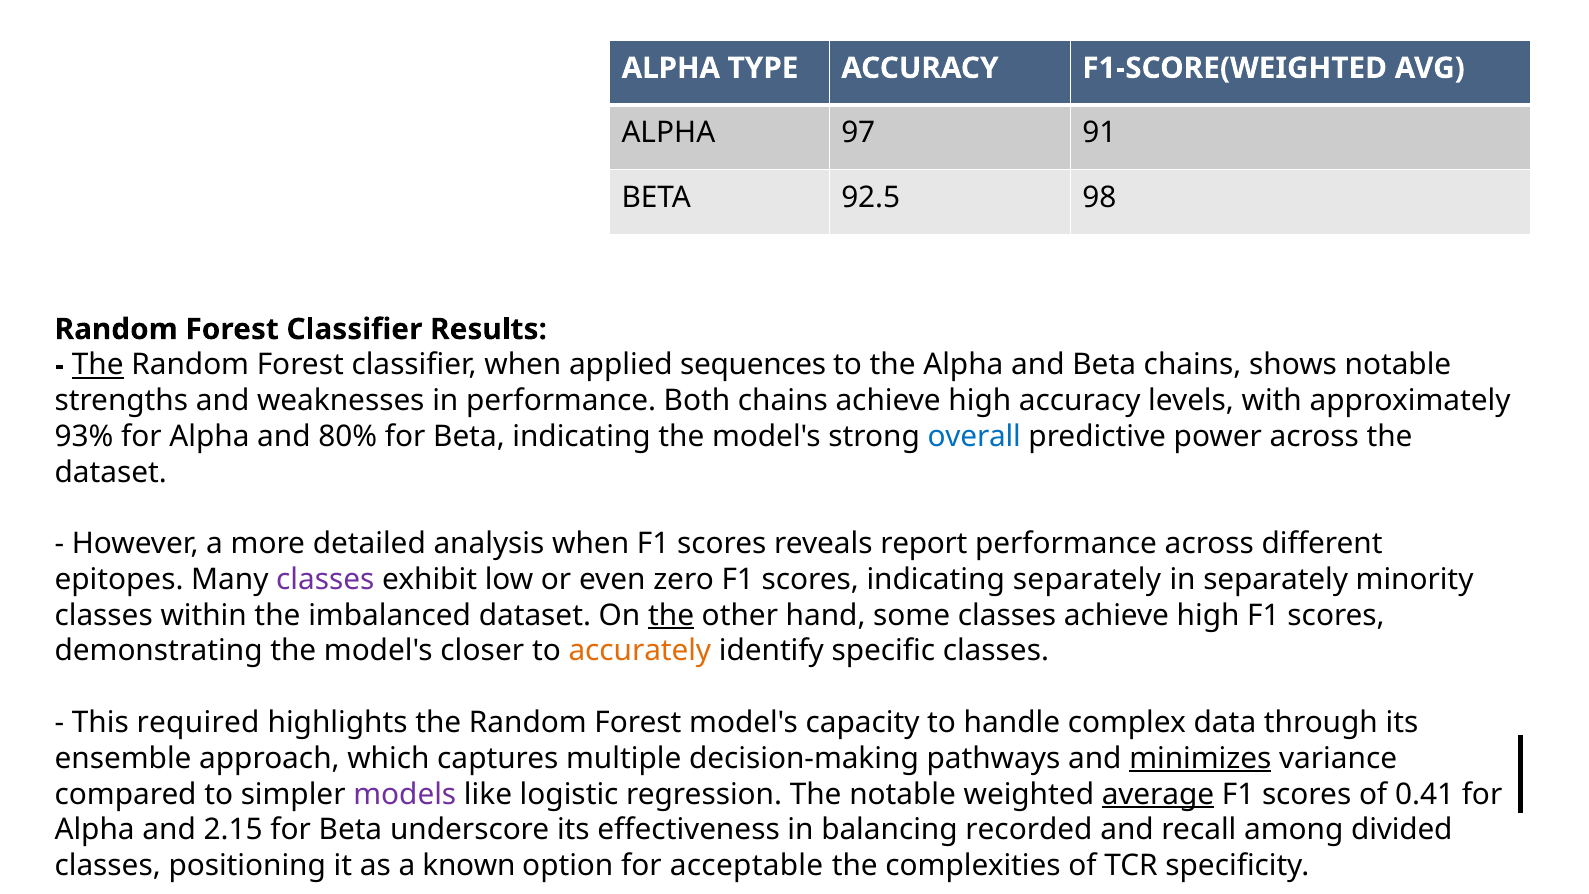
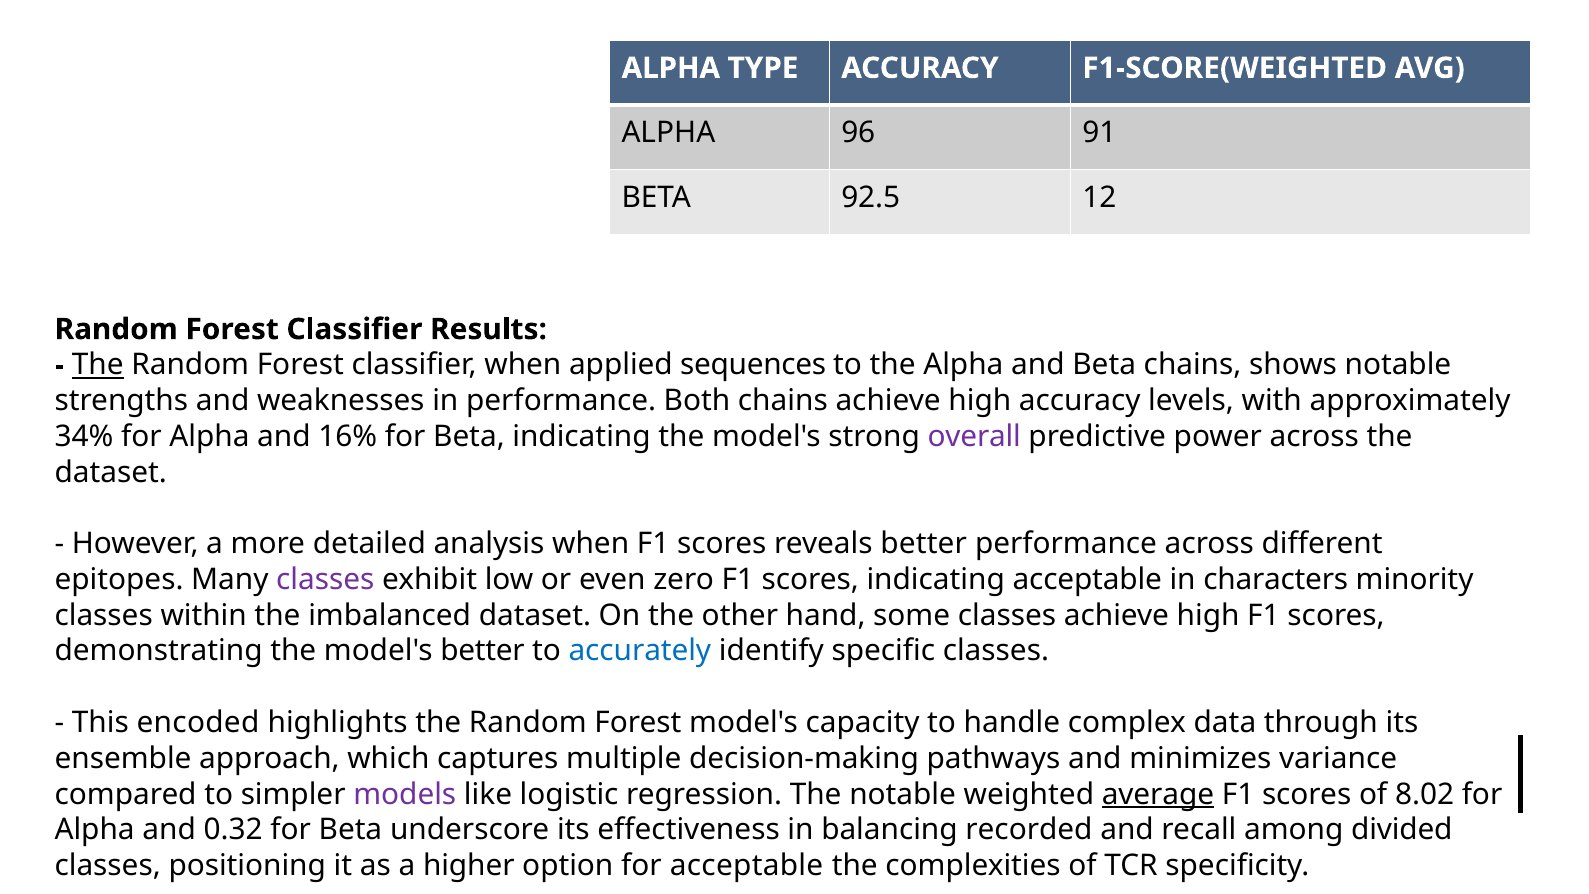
97: 97 -> 96 (858, 133)
98: 98 -> 12 (1099, 197)
93%: 93% -> 34% (84, 437)
80%: 80% -> 16% (348, 437)
overall colour: blue -> purple (974, 437)
reveals report: report -> better (924, 544)
indicating separately: separately -> acceptable (1087, 580)
in separately: separately -> characters (1276, 580)
the underline: present -> none (671, 615)
model's closer: closer -> better (483, 651)
accurately colour: orange -> blue (640, 651)
required: required -> encoded (198, 723)
minimizes underline: present -> none (1200, 758)
0.41: 0.41 -> 8.02 (1425, 794)
2.15: 2.15 -> 0.32 (233, 830)
known: known -> higher (469, 866)
